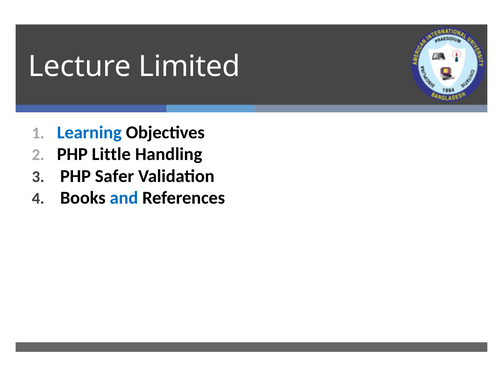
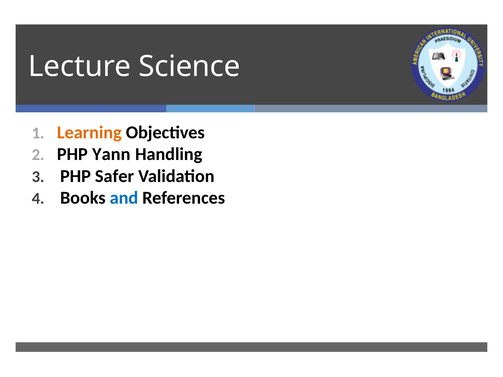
Limited: Limited -> Science (189, 66)
Learning colour: blue -> orange (89, 133)
Little: Little -> Yann (111, 154)
